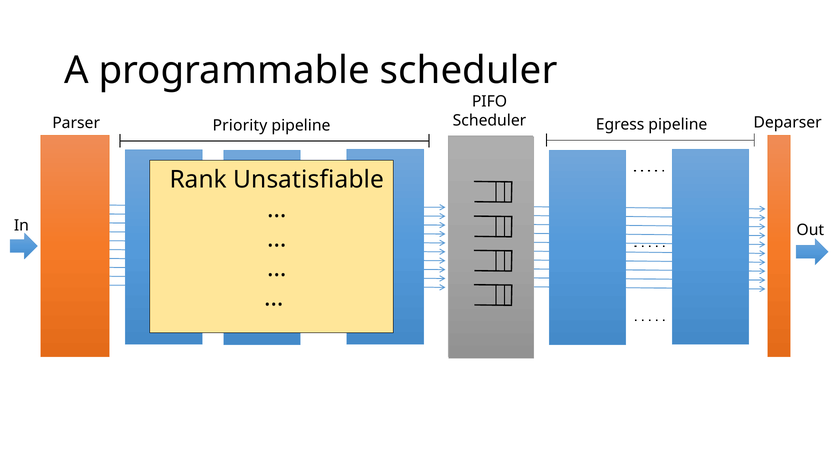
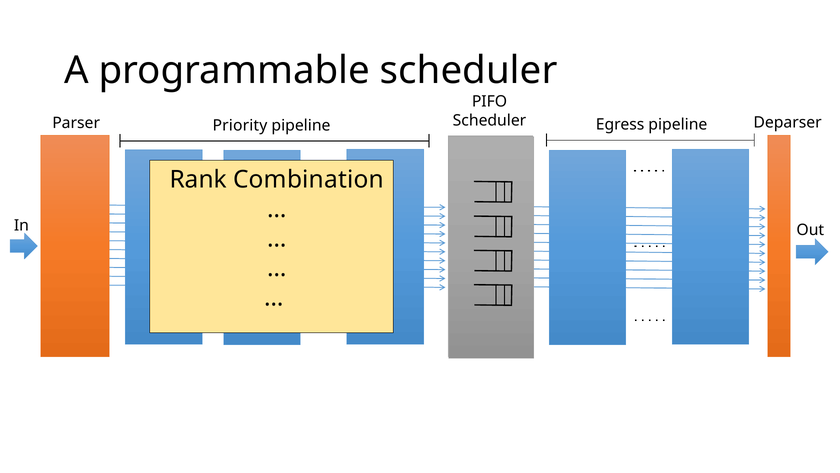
Unsatisfiable: Unsatisfiable -> Combination (309, 180)
